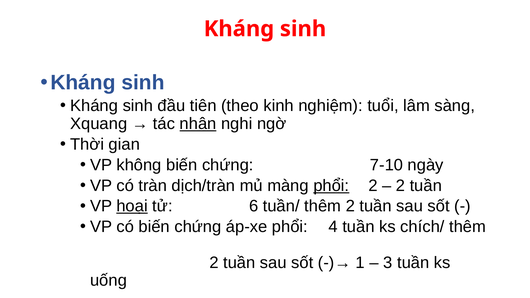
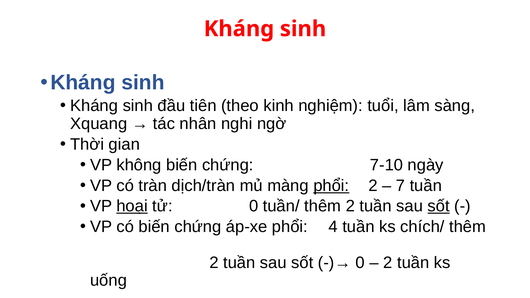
nhân underline: present -> none (198, 124)
2: 2 -> 7 (401, 186)
tử 6: 6 -> 0 (254, 206)
sốt underline: none -> present (439, 206)
1: 1 -> 0 (360, 263)
3: 3 -> 2 (388, 263)
